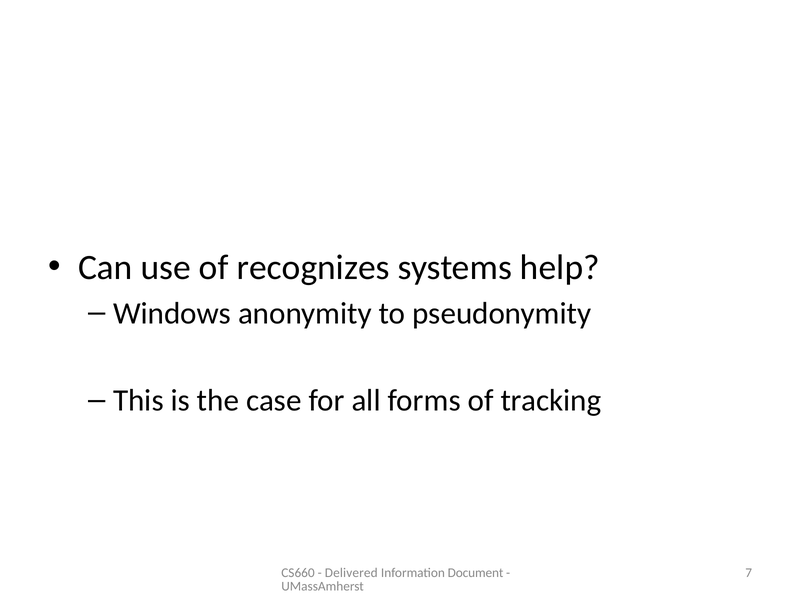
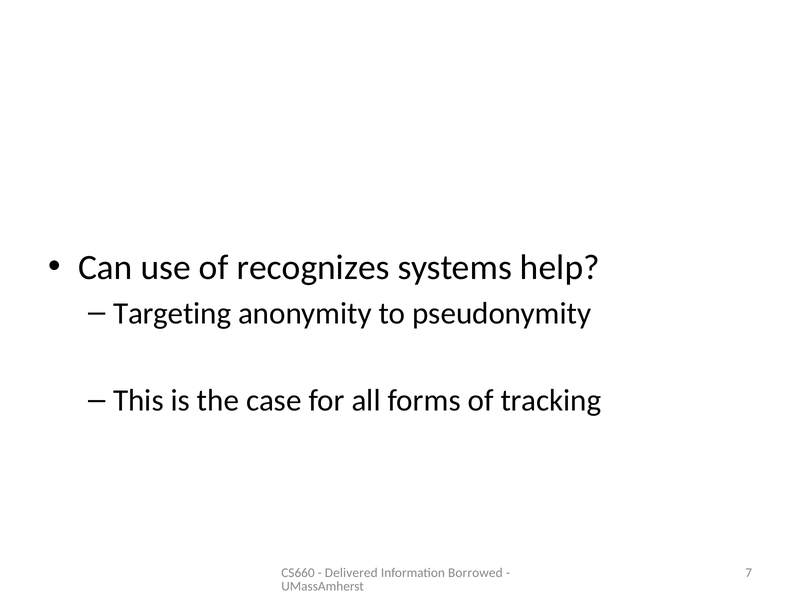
Windows: Windows -> Targeting (172, 313)
Document: Document -> Borrowed (475, 573)
